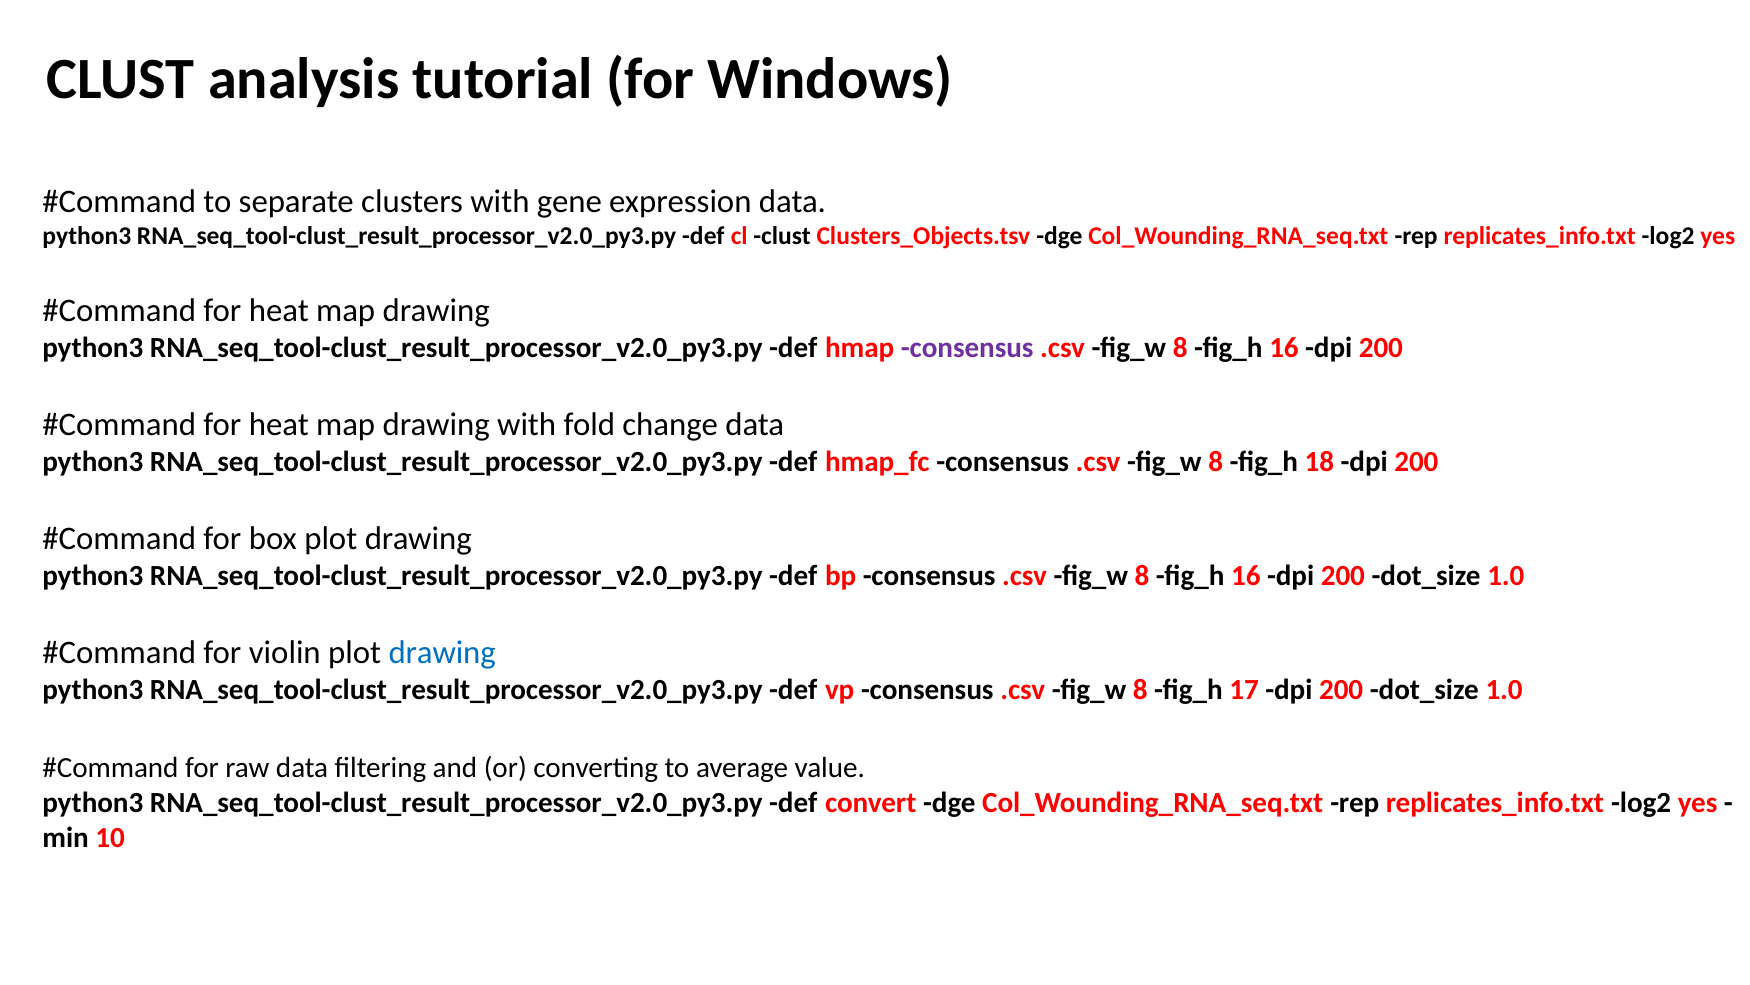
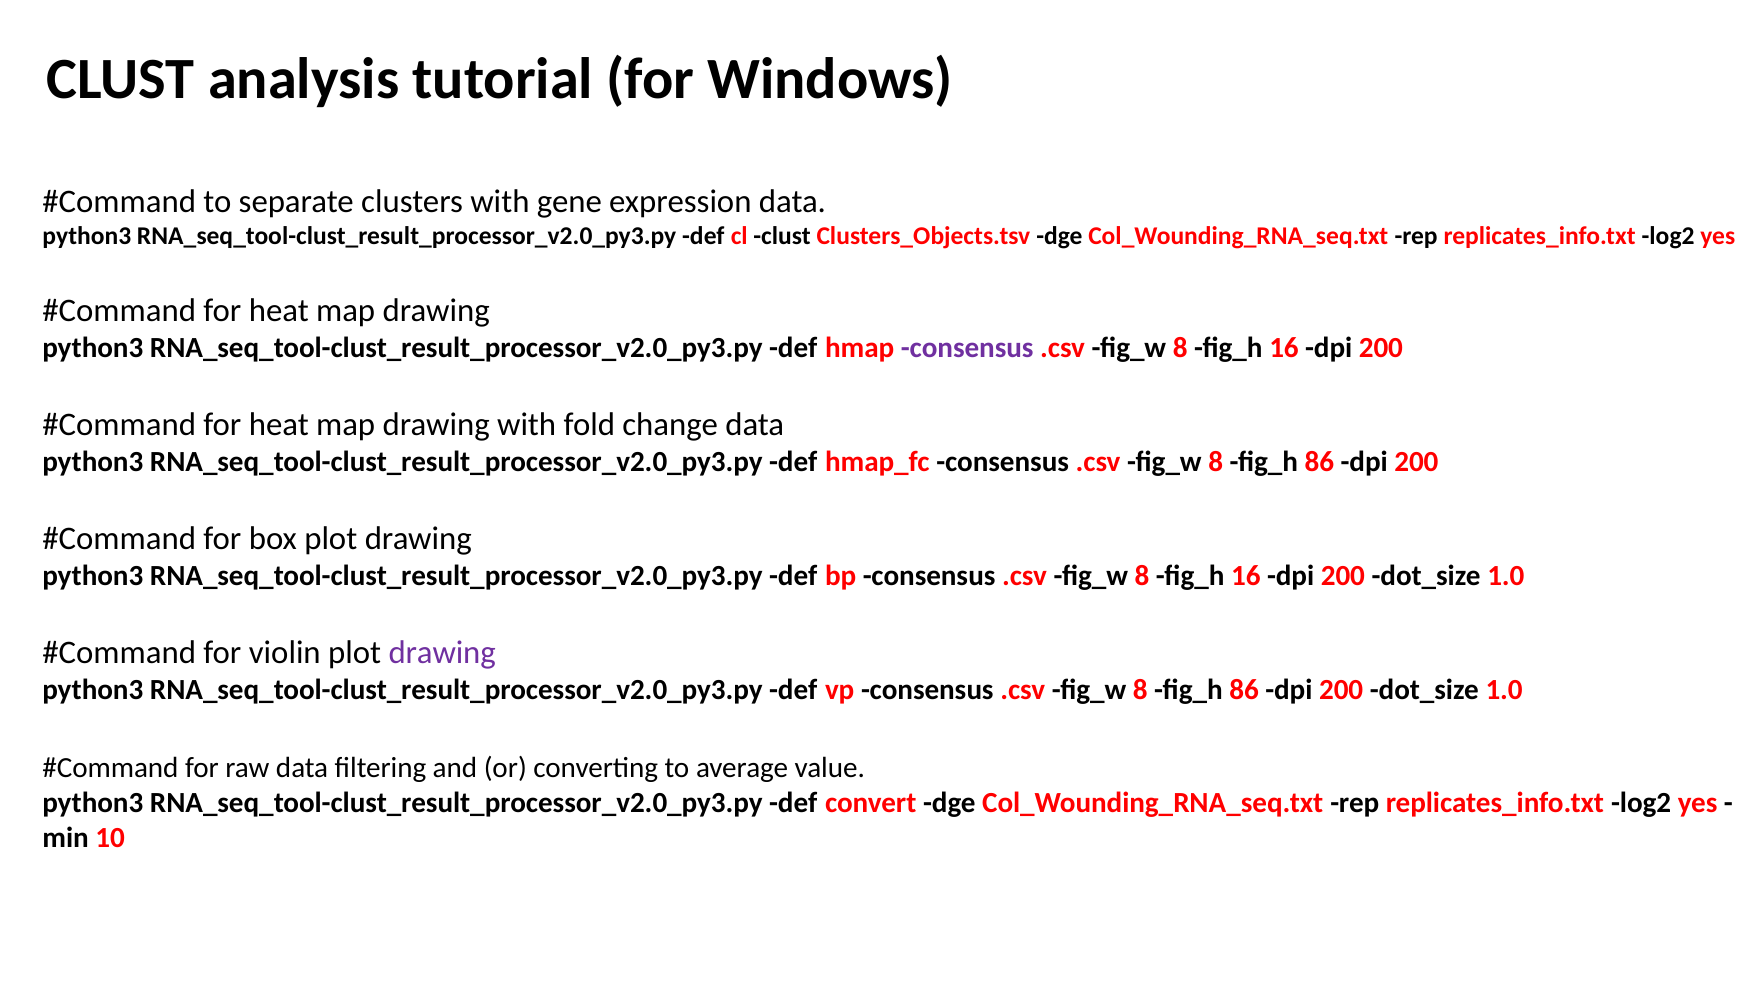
18: 18 -> 86 (1319, 462)
drawing colour: blue -> purple (442, 652)
17: 17 -> 86 (1244, 689)
